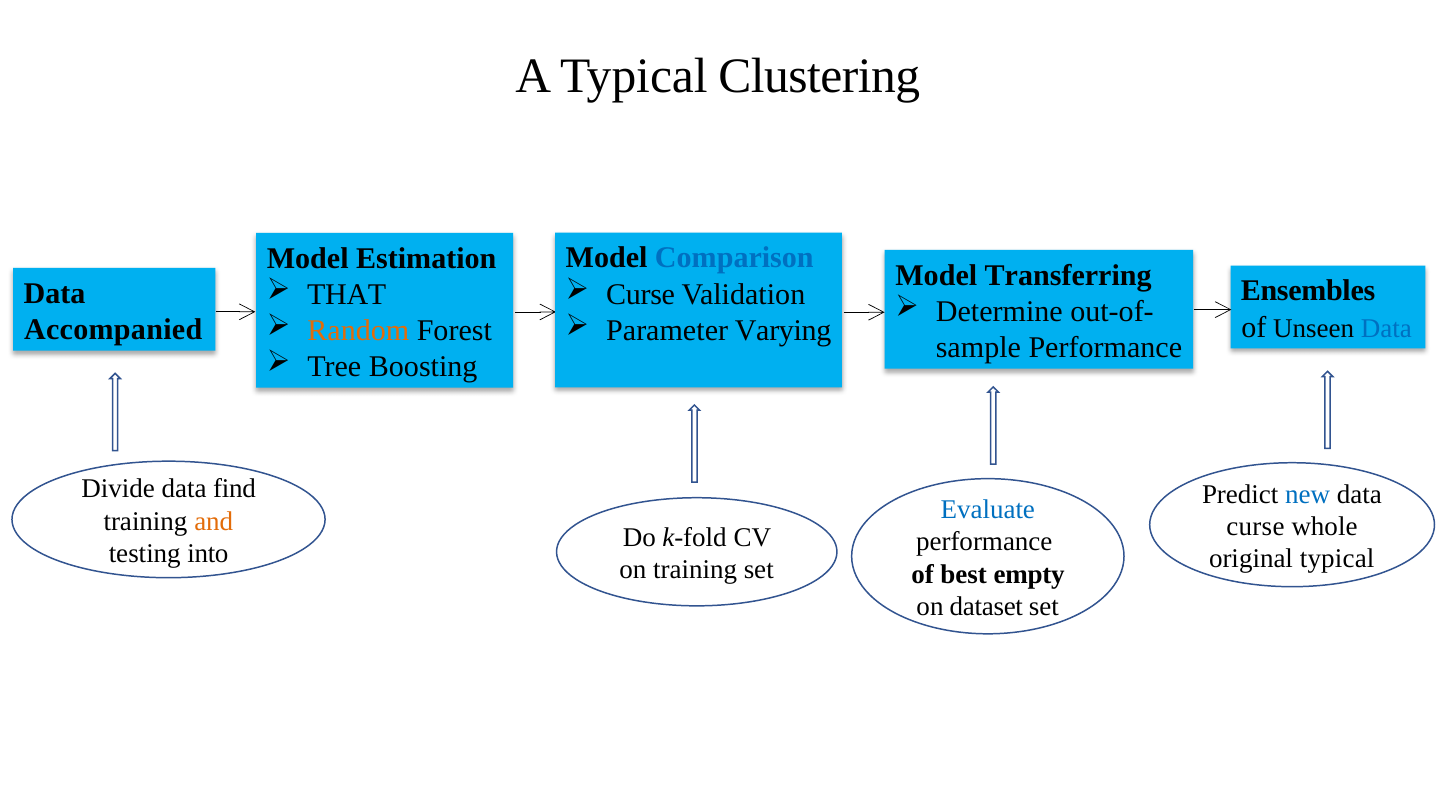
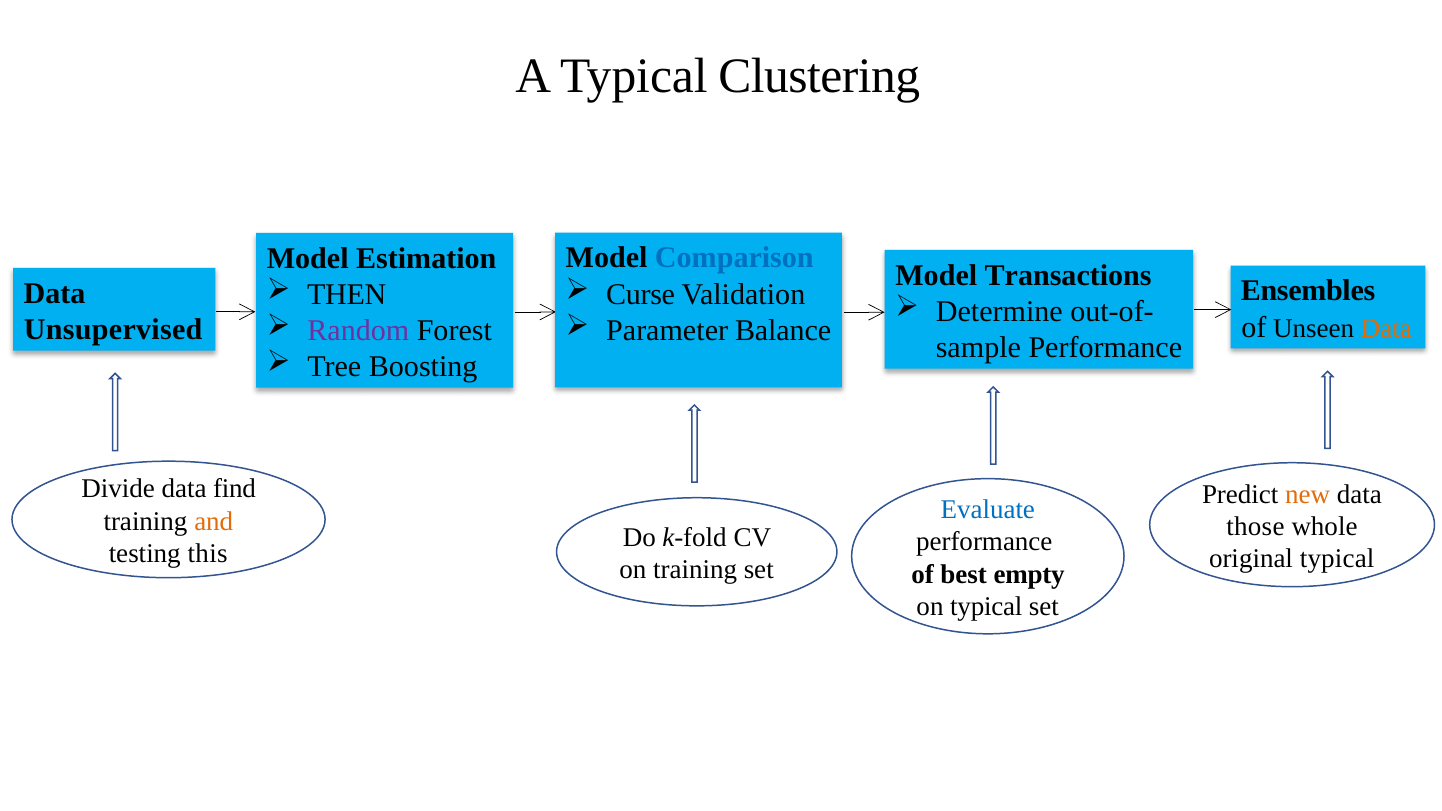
Transferring: Transferring -> Transactions (1068, 275)
THAT: THAT -> THEN (347, 294)
Data colour: blue -> orange (1386, 328)
Varying: Varying -> Balance (783, 330)
Random colour: orange -> purple (358, 330)
Accompanied: Accompanied -> Unsupervised (113, 330)
new colour: blue -> orange (1308, 494)
curse: curse -> those (1255, 527)
into: into -> this (208, 554)
on dataset: dataset -> typical (986, 607)
